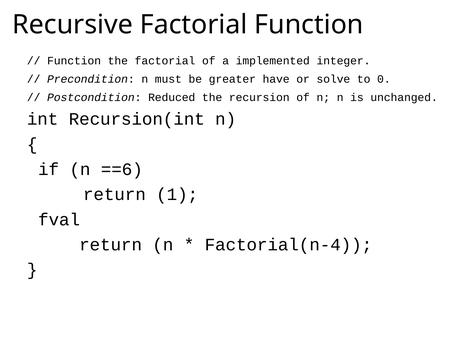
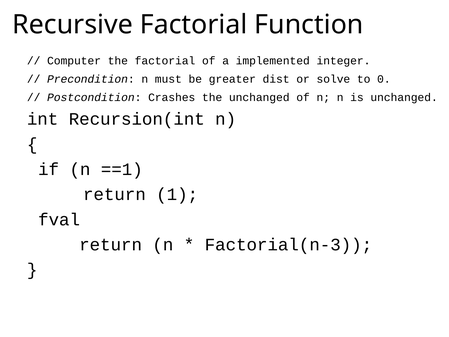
Function: Function -> Computer (74, 61)
have: have -> dist (276, 79)
Reduced: Reduced -> Crashes (172, 97)
the recursion: recursion -> unchanged (259, 97)
==6: ==6 -> ==1 (122, 169)
Factorial(n-4: Factorial(n-4 -> Factorial(n-3 (288, 245)
